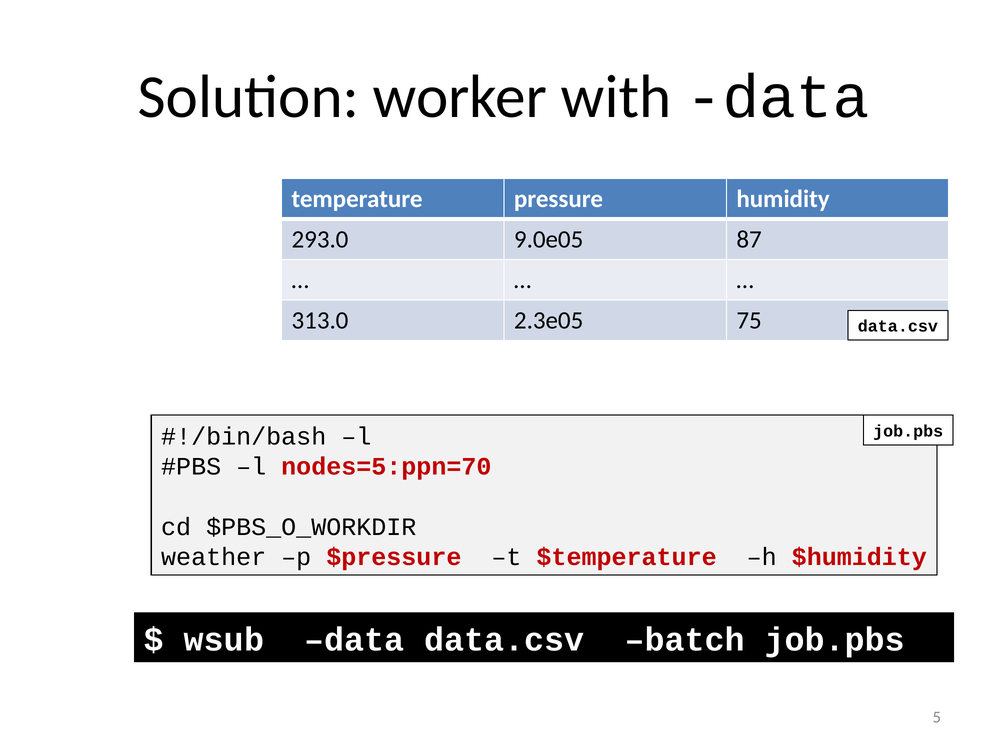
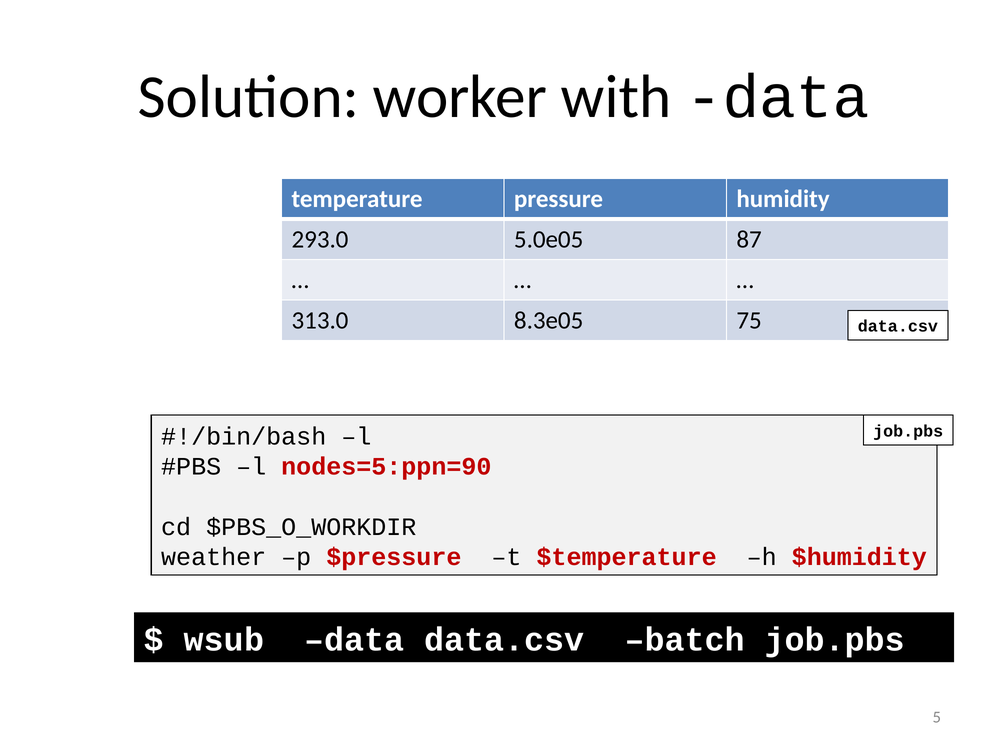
9.0e05: 9.0e05 -> 5.0e05 (549, 239)
2.3e05: 2.3e05 -> 8.3e05 (549, 320)
nodes=5:ppn=70: nodes=5:ppn=70 -> nodes=5:ppn=90 (386, 467)
